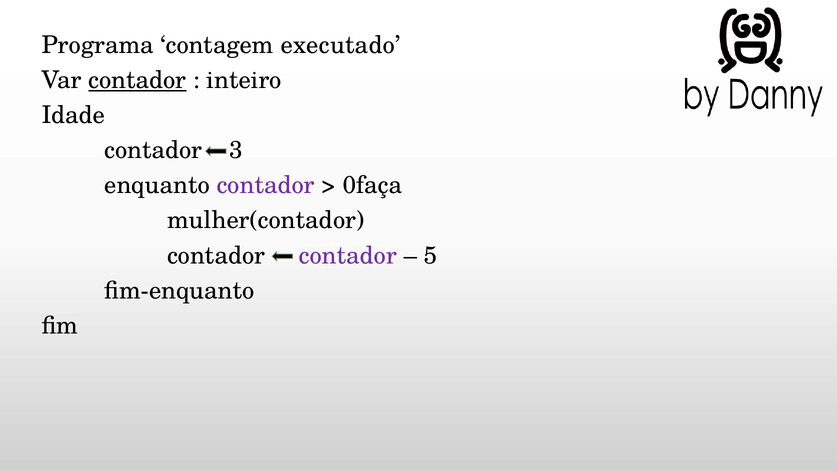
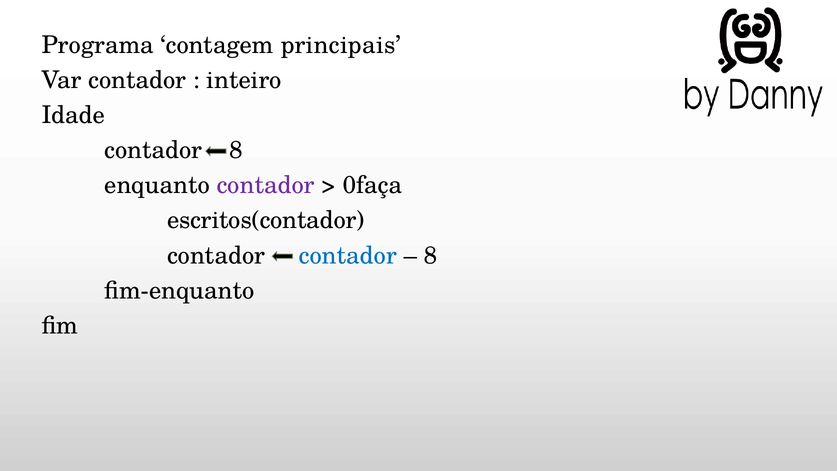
executado: executado -> principais (341, 45)
contador underline: present -> none (137, 80)
contador 3: 3 -> 8 (236, 150)
mulher(contador: mulher(contador -> escritos(contador (266, 220)
contador colour: purple -> blue (348, 255)
5: 5 -> 8 (431, 255)
